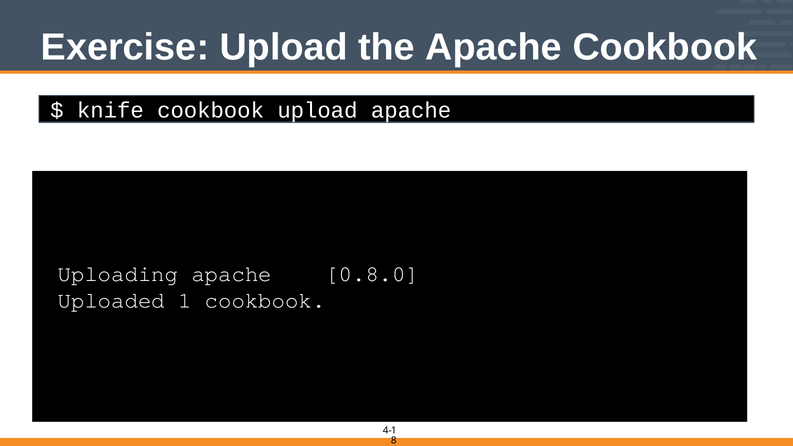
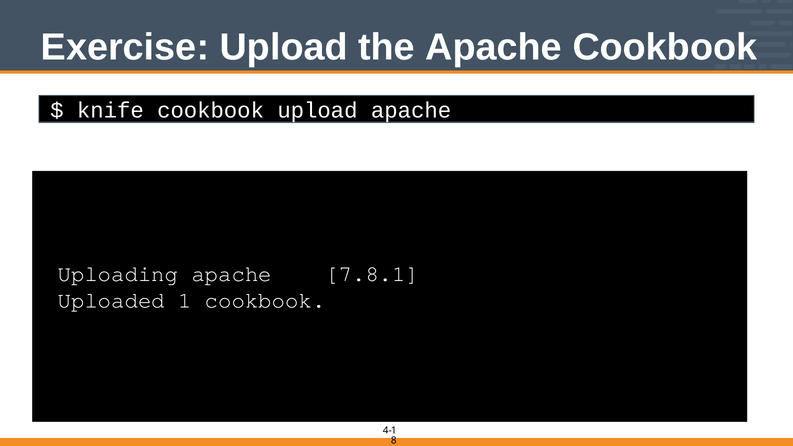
0.8.0: 0.8.0 -> 7.8.1 (372, 274)
